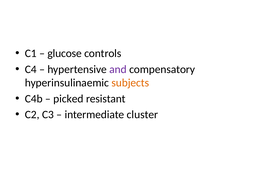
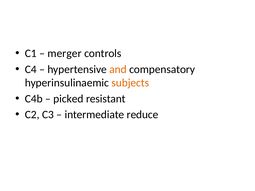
glucose: glucose -> merger (65, 53)
and colour: purple -> orange (118, 69)
cluster: cluster -> reduce (143, 115)
